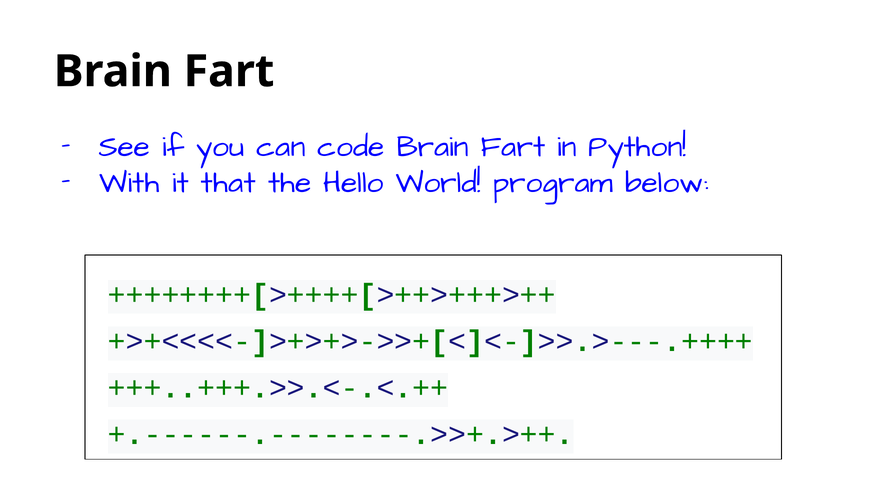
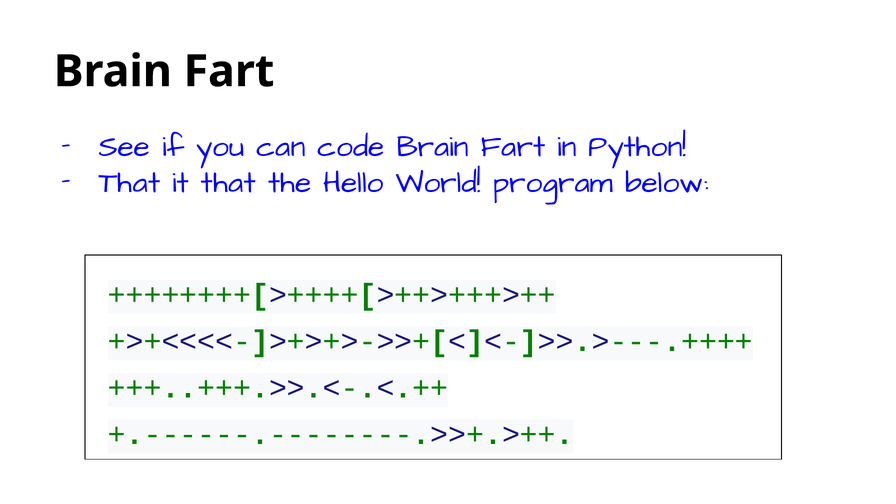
With: With -> That (129, 182)
